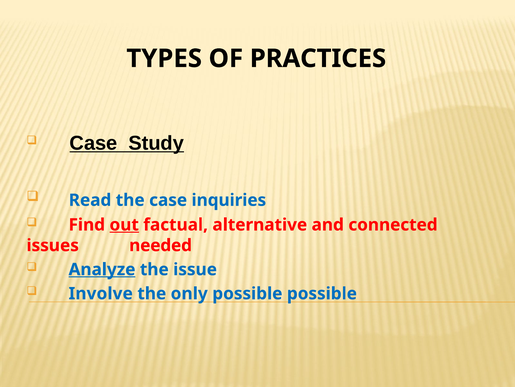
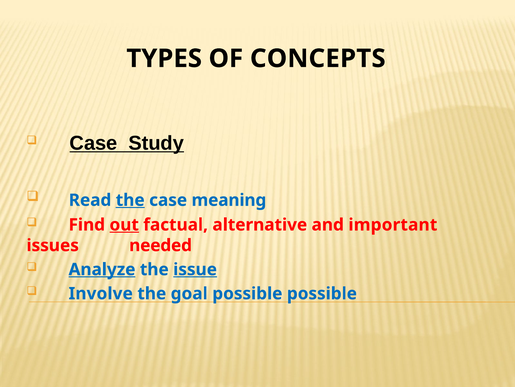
PRACTICES: PRACTICES -> CONCEPTS (318, 58)
the underline: none -> present (130, 200)
inquiries: inquiries -> meaning (229, 200)
connected: connected -> important (393, 224)
issue underline: none -> present (195, 269)
only: only -> goal (189, 293)
